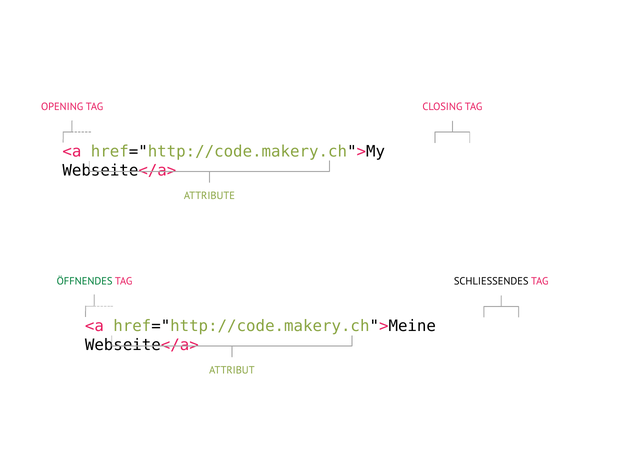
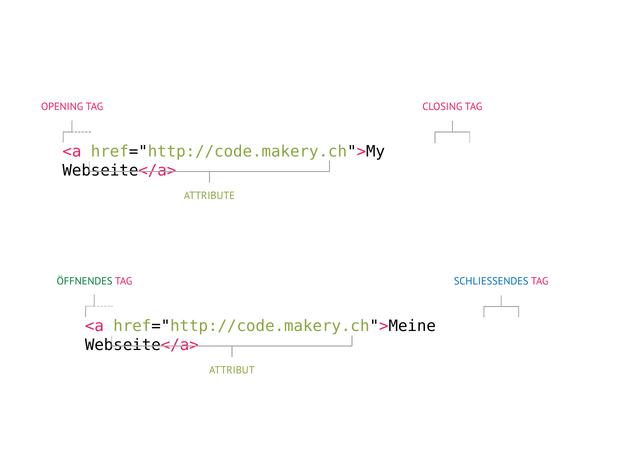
SCHLIESSENDES colour: black -> blue (491, 282)
